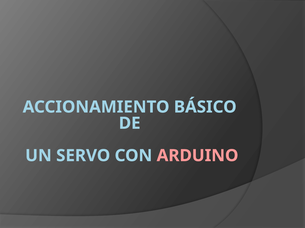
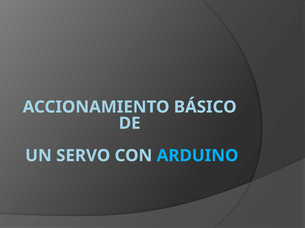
ARDUINO colour: pink -> light blue (198, 156)
